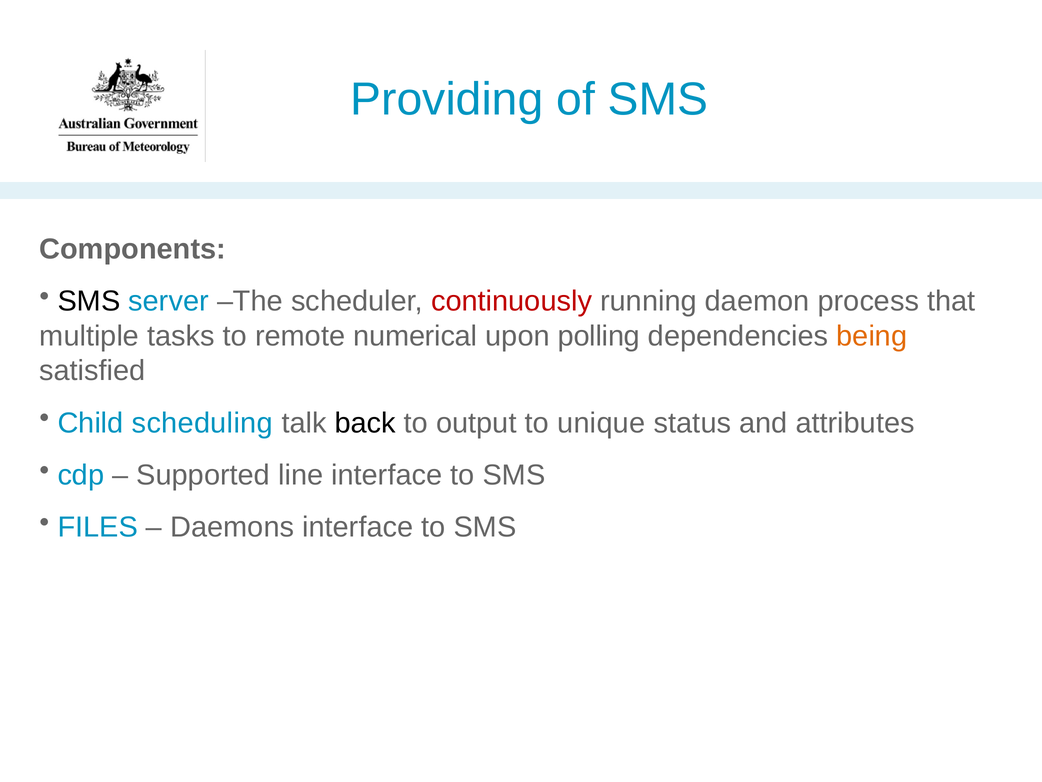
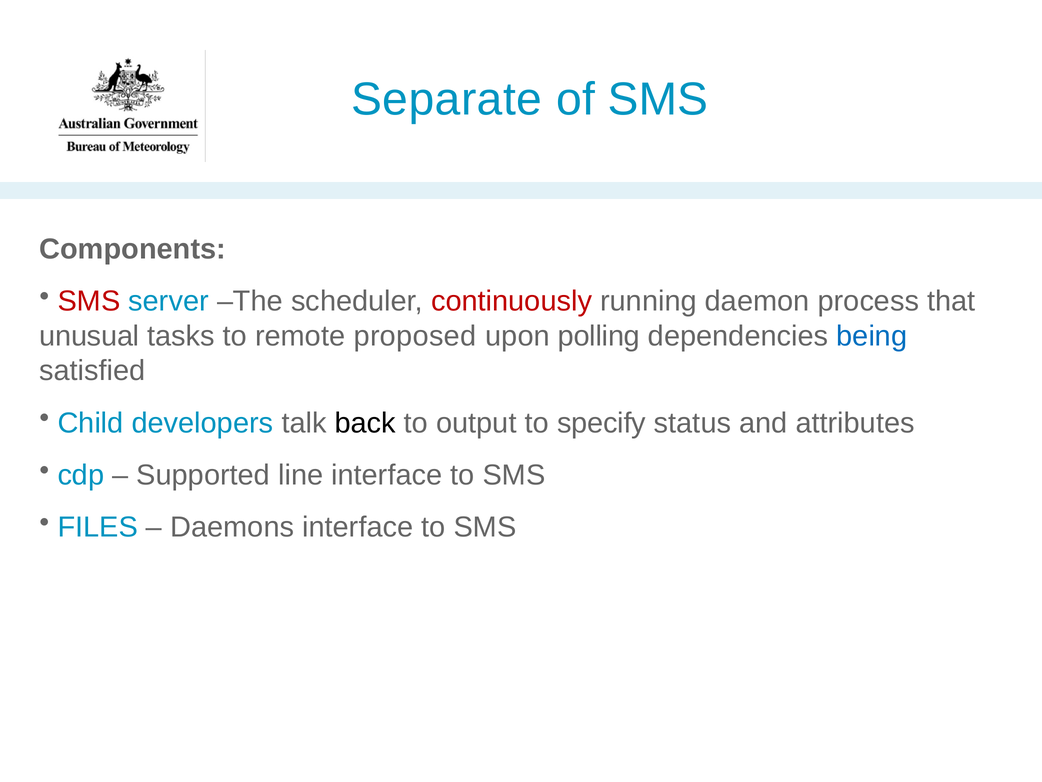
Providing: Providing -> Separate (447, 100)
SMS colour: black -> red (89, 301)
multiple: multiple -> unusual (89, 336)
numerical: numerical -> proposed (415, 336)
being colour: orange -> blue (872, 336)
scheduling: scheduling -> developers (202, 423)
unique: unique -> specify (602, 423)
